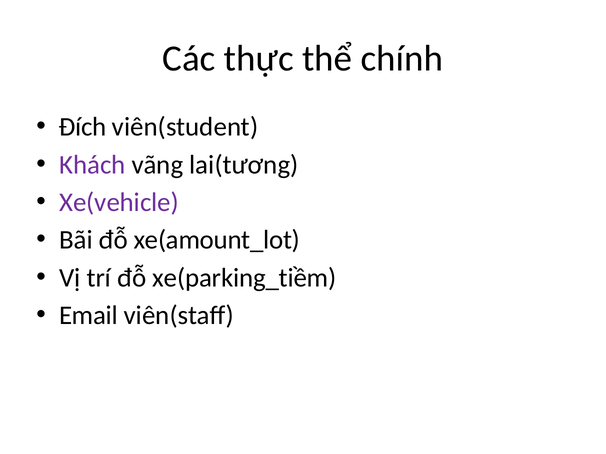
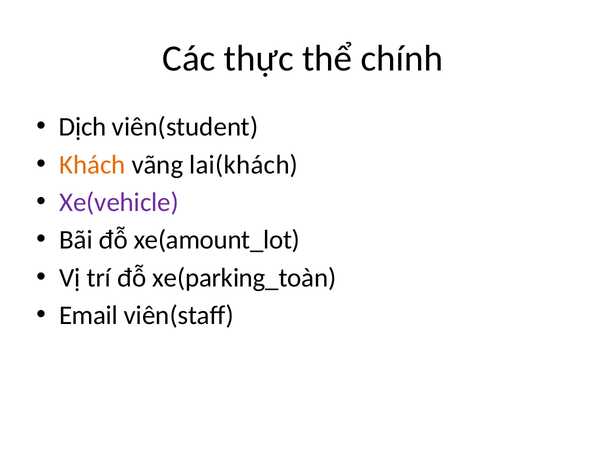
Đích: Đích -> Dịch (83, 127)
Khách colour: purple -> orange (92, 165)
lai(tương: lai(tương -> lai(khách (244, 165)
xe(parking_tiềm: xe(parking_tiềm -> xe(parking_toàn (244, 278)
